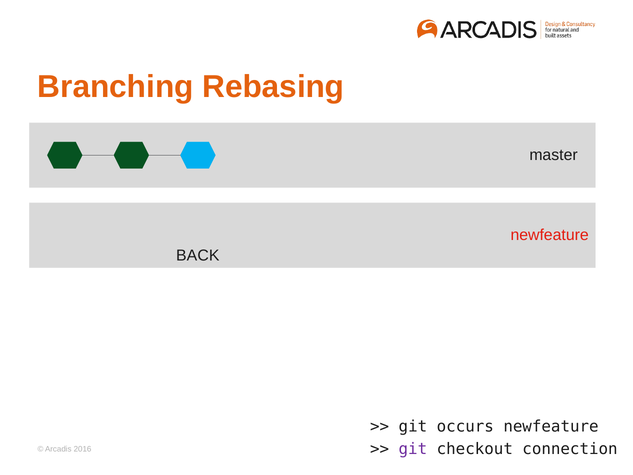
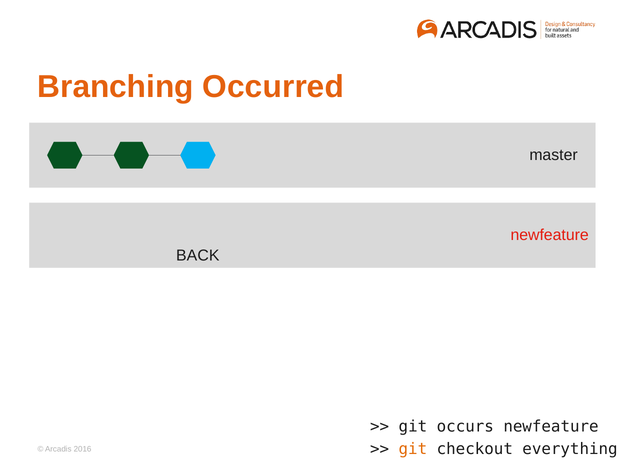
Rebasing: Rebasing -> Occurred (273, 87)
git colour: purple -> orange (413, 449)
connection: connection -> everything (570, 449)
